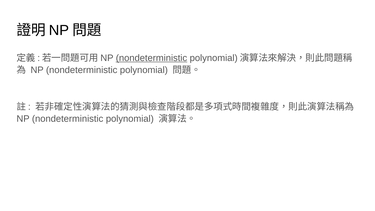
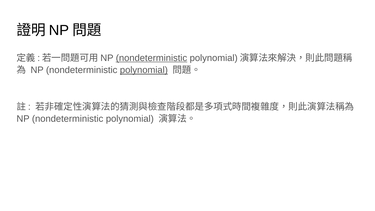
polynomial underline: none -> present (144, 70)
